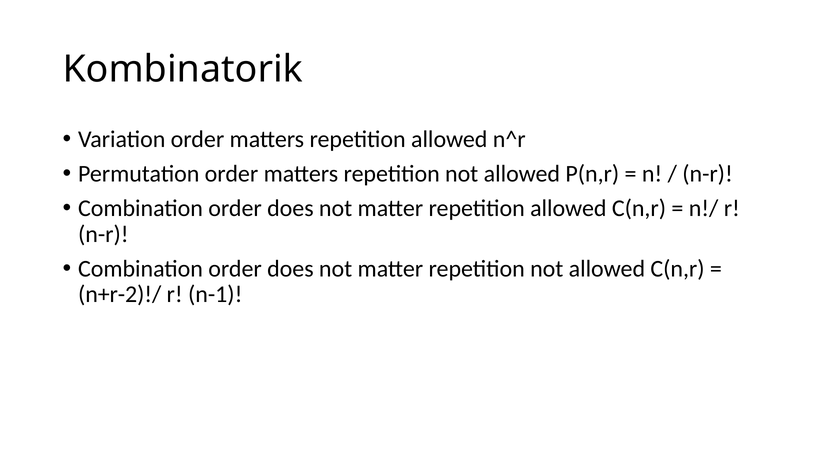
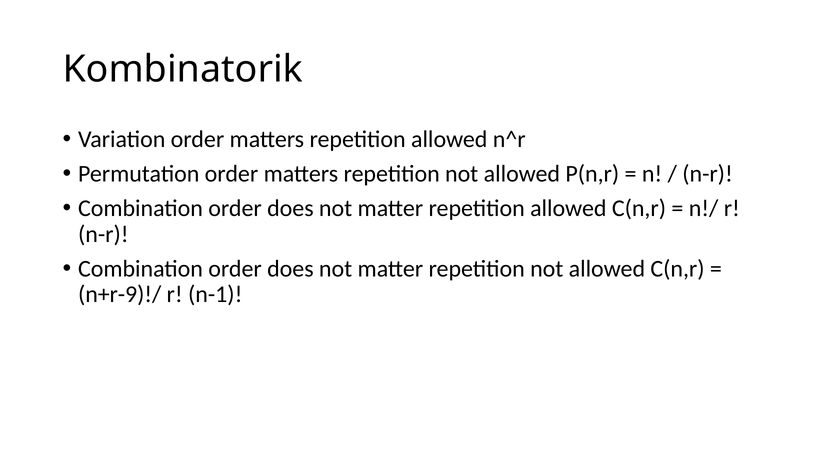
n+r-2)!/: n+r-2)!/ -> n+r-9)!/ (120, 294)
